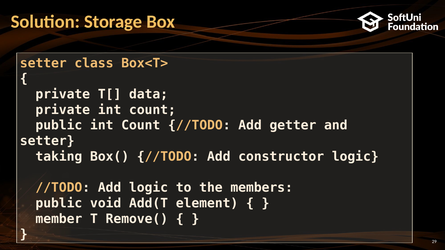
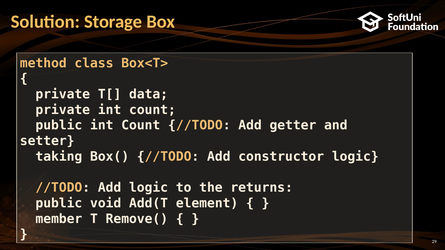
setter: setter -> method (43, 63)
members: members -> returns (262, 188)
